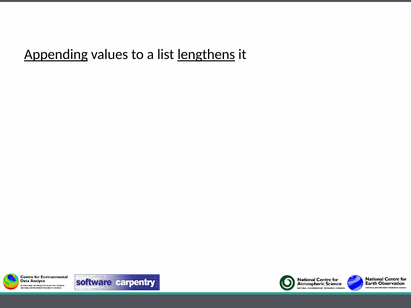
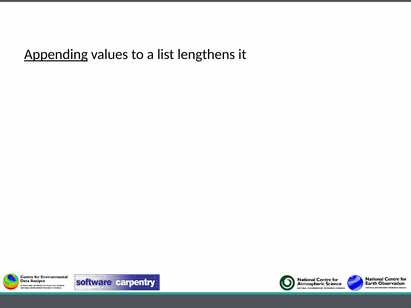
lengthens underline: present -> none (206, 55)
